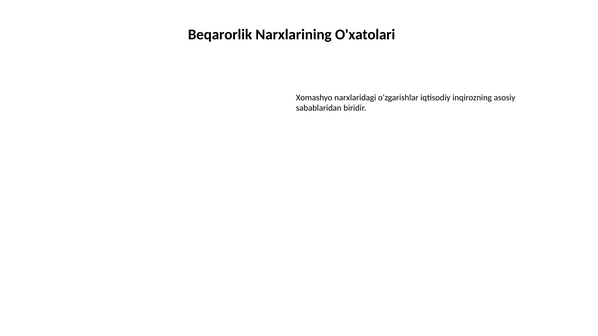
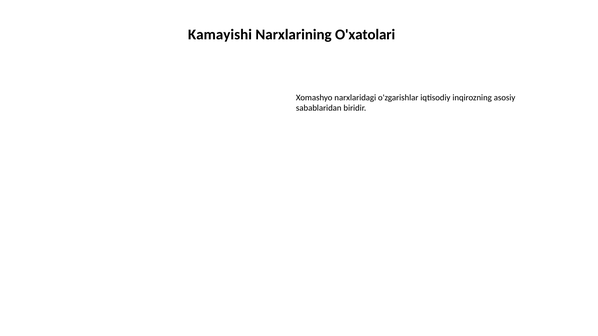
Beqarorlik: Beqarorlik -> Kamayishi (220, 35)
